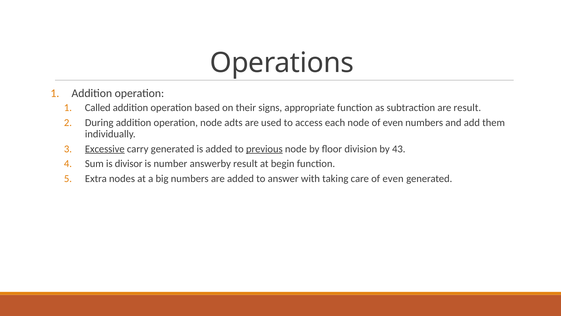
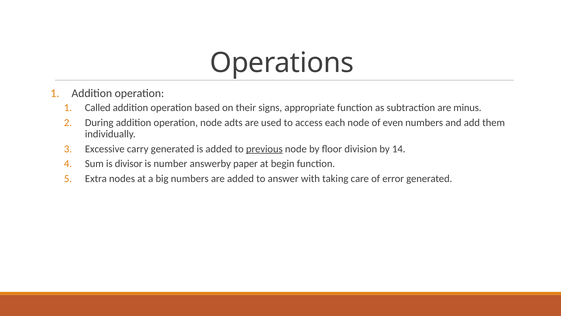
are result: result -> minus (467, 108)
Excessive underline: present -> none (105, 149)
43: 43 -> 14 (399, 149)
answerby result: result -> paper (246, 164)
care of even: even -> error (393, 178)
